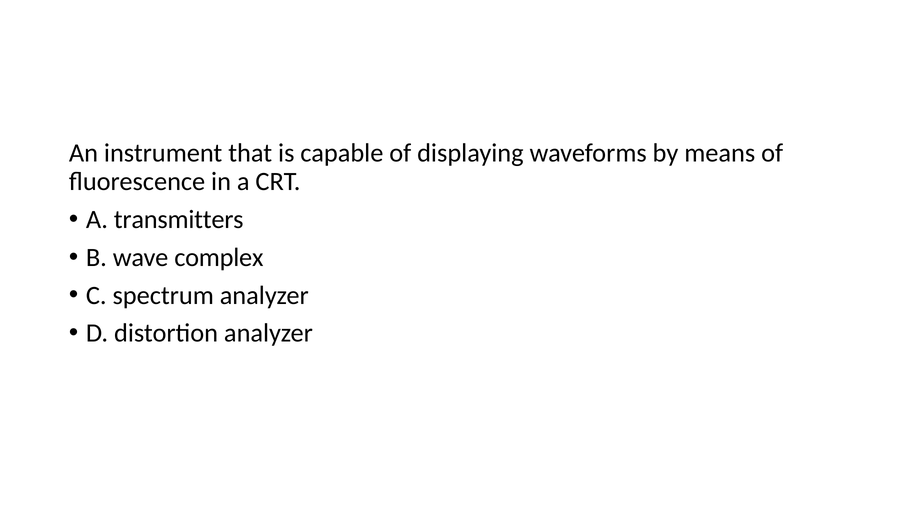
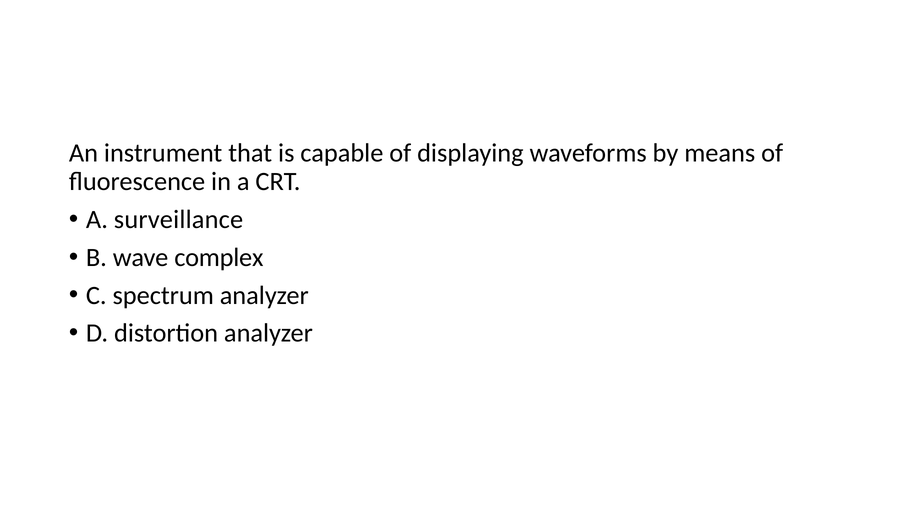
transmitters: transmitters -> surveillance (179, 219)
